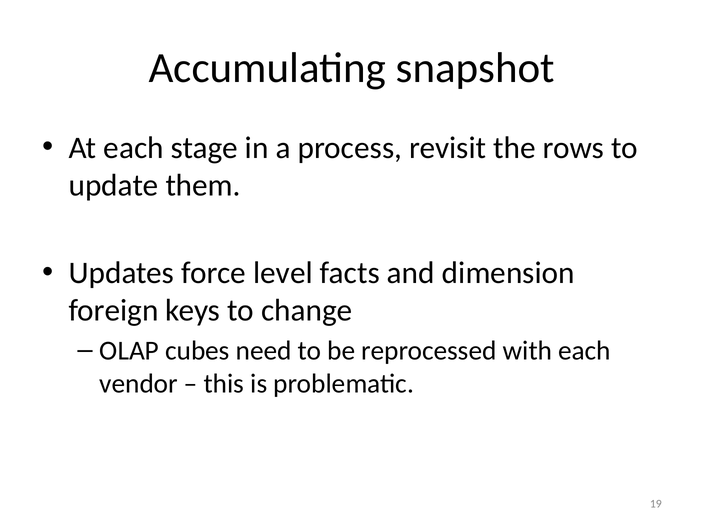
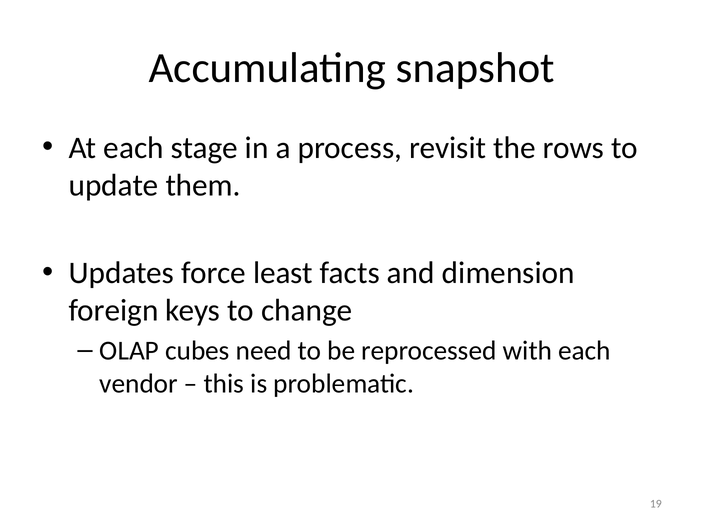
level: level -> least (283, 273)
